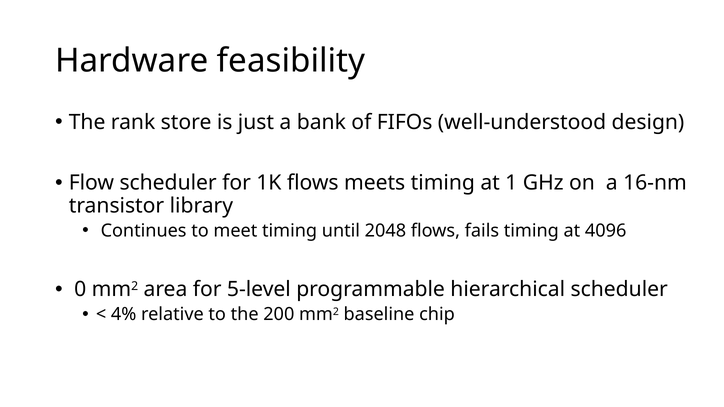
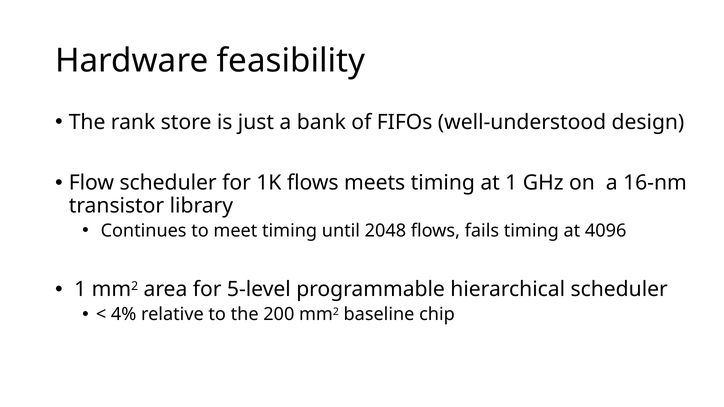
0: 0 -> 1 (80, 290)
